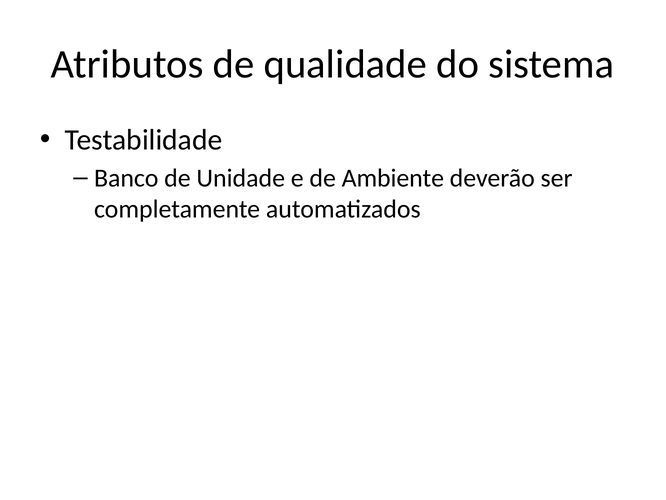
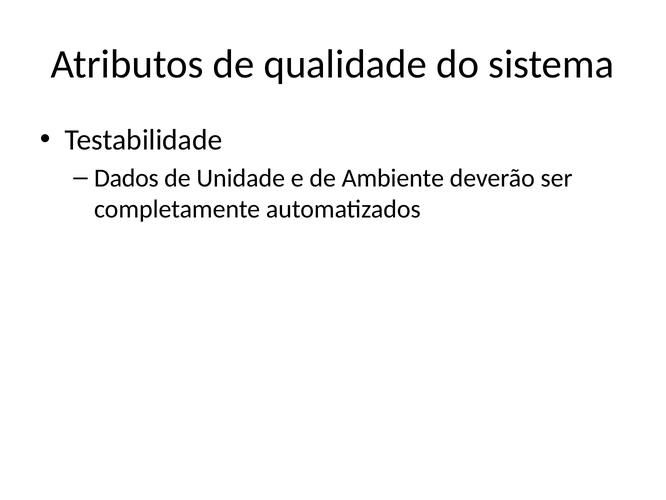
Banco: Banco -> Dados (126, 178)
